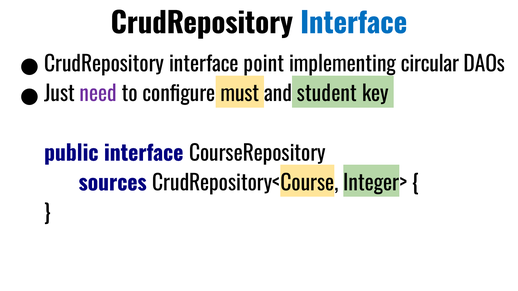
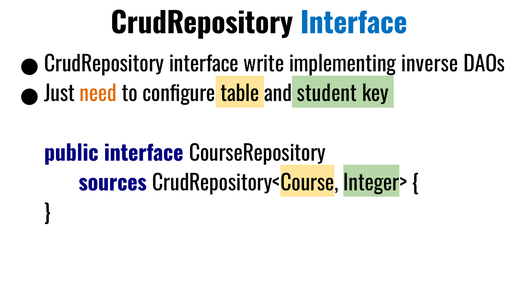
point: point -> write (264, 65)
circular: circular -> inverse (430, 65)
need colour: purple -> orange (98, 94)
must: must -> table (240, 94)
